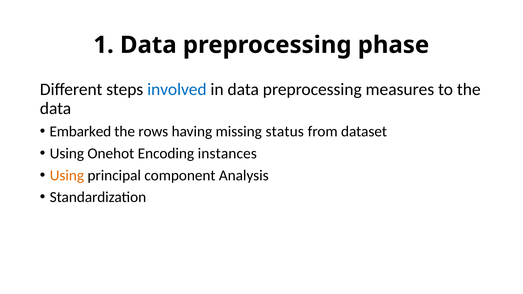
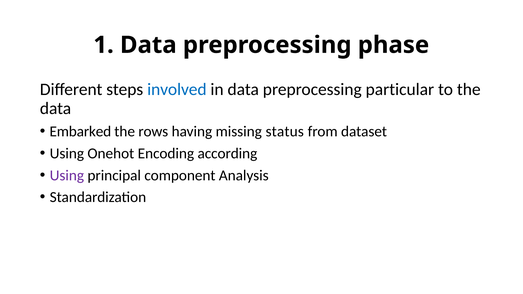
measures: measures -> particular (400, 90)
instances: instances -> according (227, 153)
Using colour: orange -> purple (67, 175)
